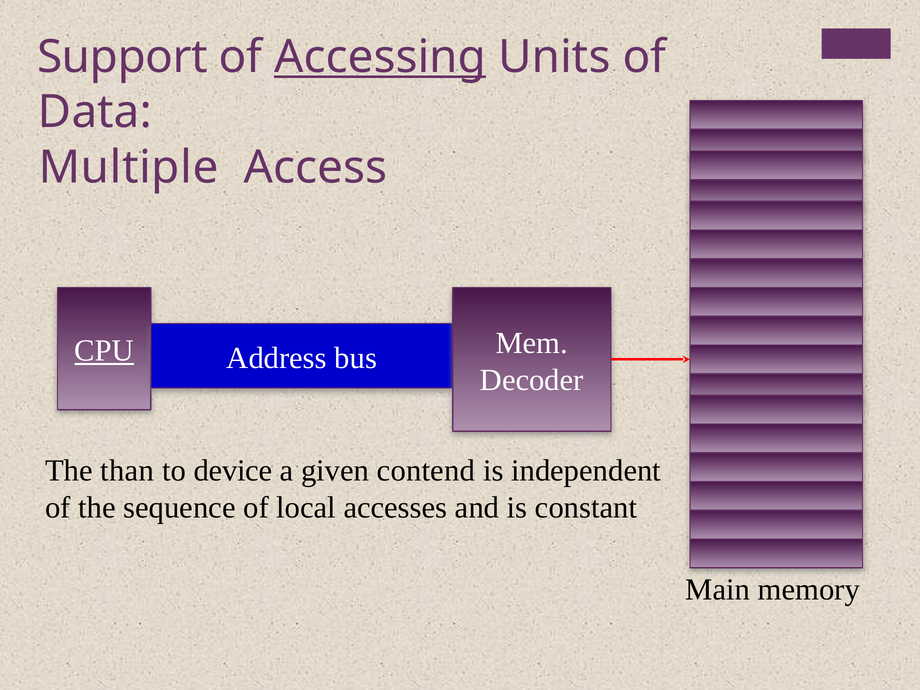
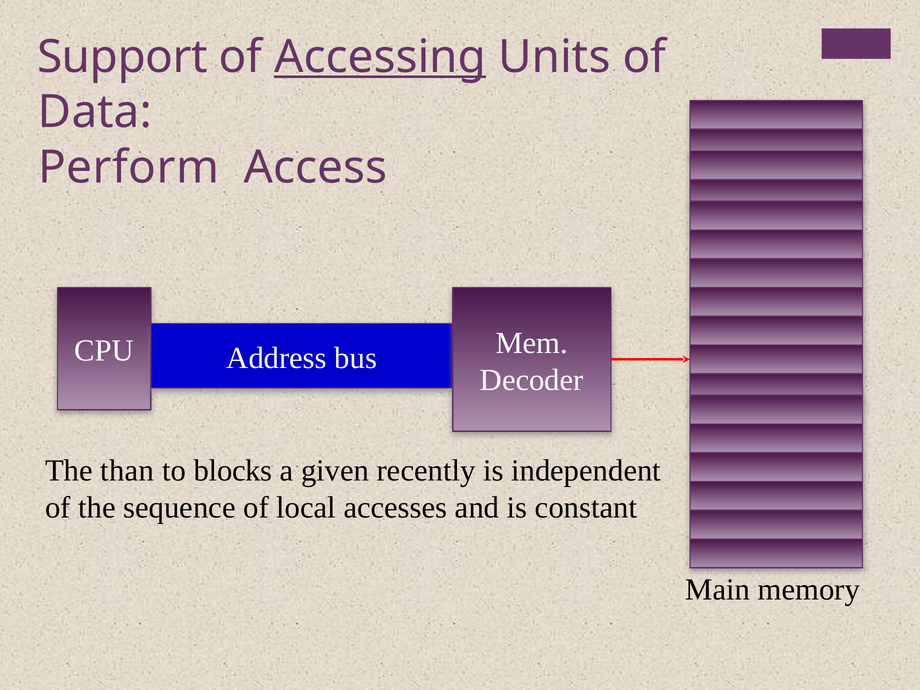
Multiple: Multiple -> Perform (129, 167)
CPU underline: present -> none (104, 351)
device: device -> blocks (233, 471)
contend: contend -> recently (426, 471)
